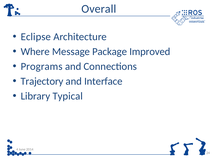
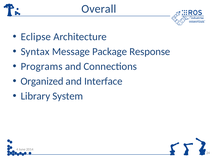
Where: Where -> Syntax (35, 52)
Improved: Improved -> Response (150, 52)
Trajectory: Trajectory -> Organized (42, 81)
Typical: Typical -> System (68, 96)
